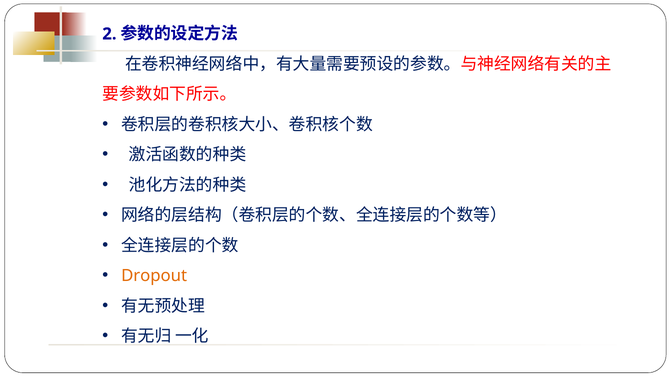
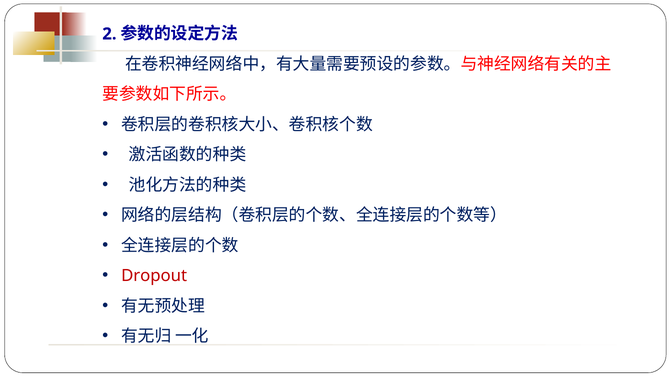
Dropout colour: orange -> red (154, 275)
